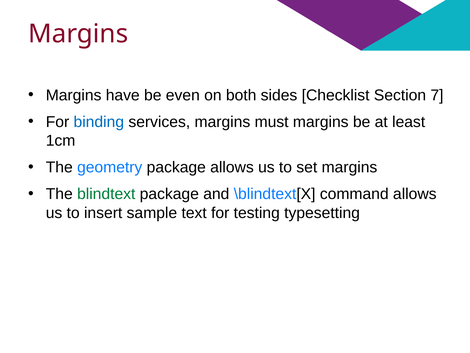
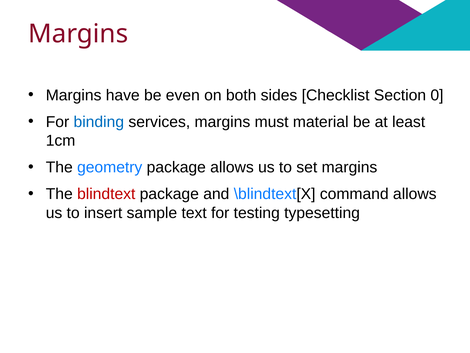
7: 7 -> 0 (437, 95)
must margins: margins -> material (321, 122)
blindtext colour: green -> red (106, 194)
